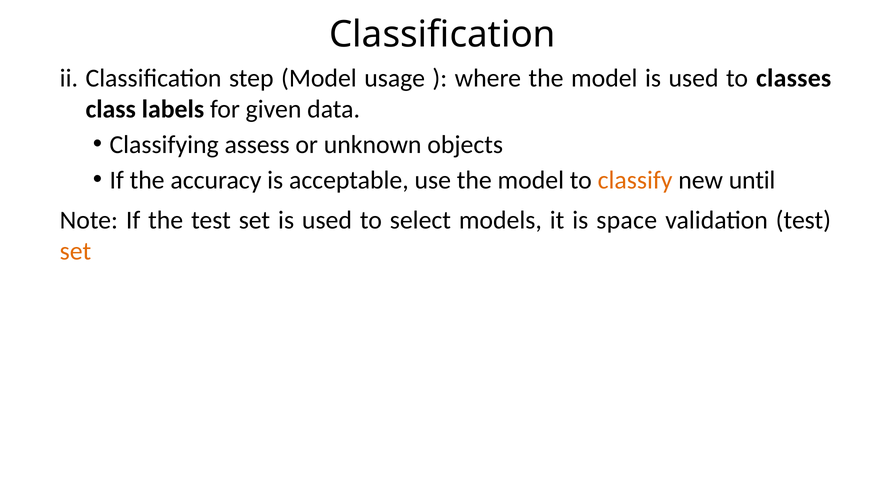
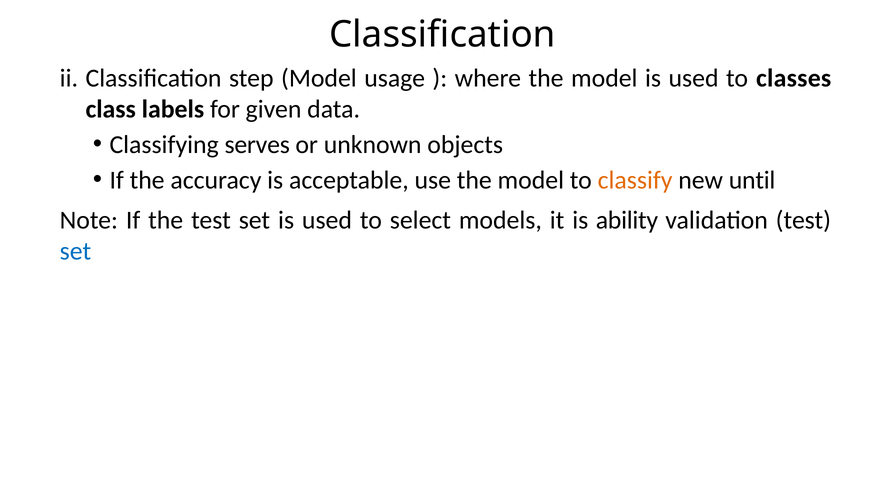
assess: assess -> serves (257, 145)
space: space -> ability (627, 220)
set colour: orange -> blue (75, 251)
